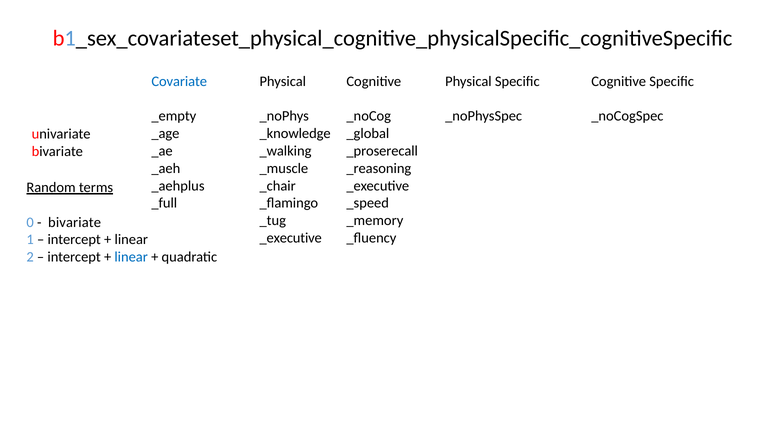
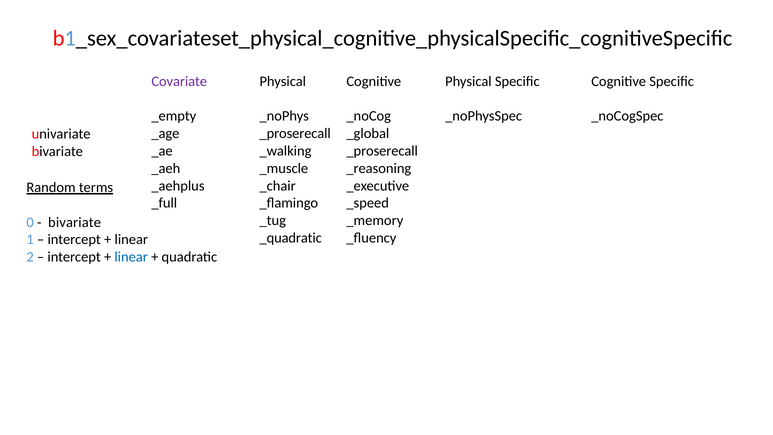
Covariate colour: blue -> purple (179, 81)
_knowledge: _knowledge -> _proserecall (295, 134)
_executive: _executive -> _quadratic (291, 238)
